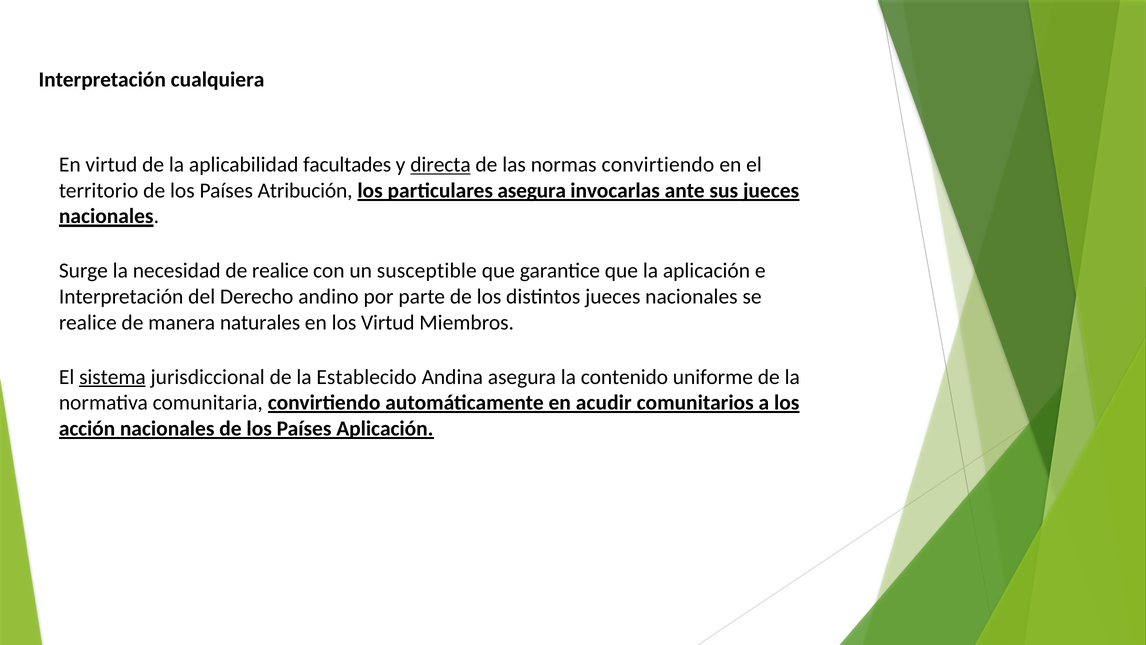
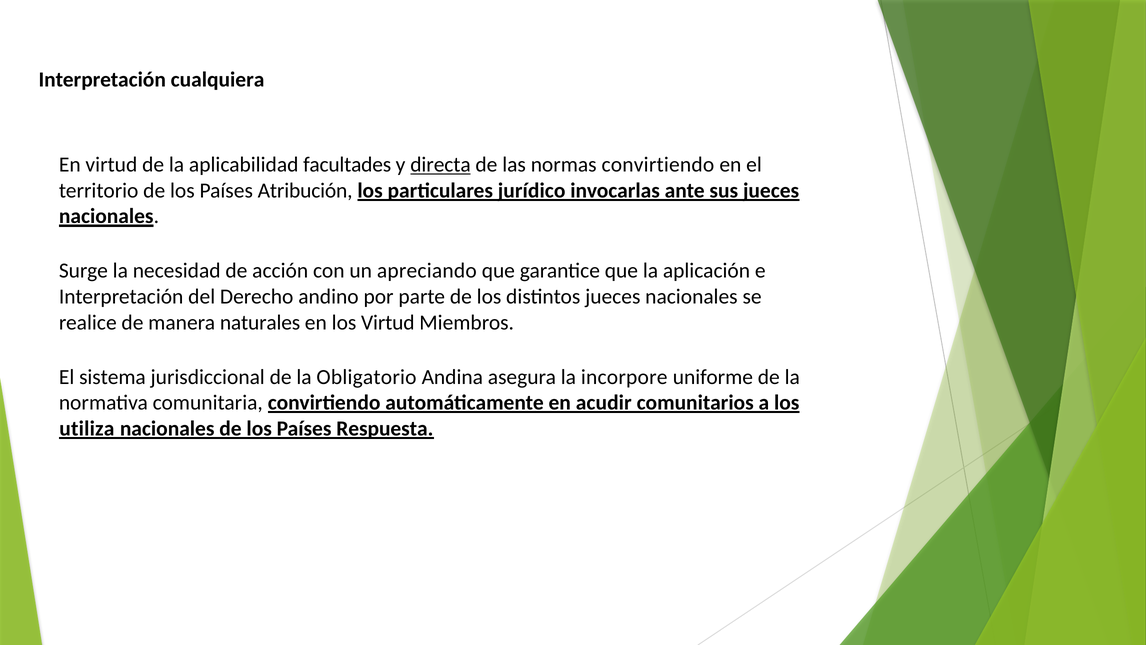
particulares asegura: asegura -> jurídico (532, 190)
de realice: realice -> acción (280, 271)
susceptible: susceptible -> apreciando (427, 271)
sistema underline: present -> none (112, 377)
Establecido: Establecido -> Obligatorio (366, 377)
contenido: contenido -> incorpore (624, 377)
acción: acción -> utiliza (87, 428)
Países Aplicación: Aplicación -> Respuesta (385, 428)
